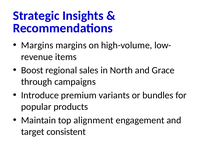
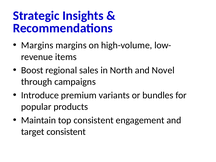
Grace: Grace -> Novel (163, 70)
top alignment: alignment -> consistent (94, 120)
